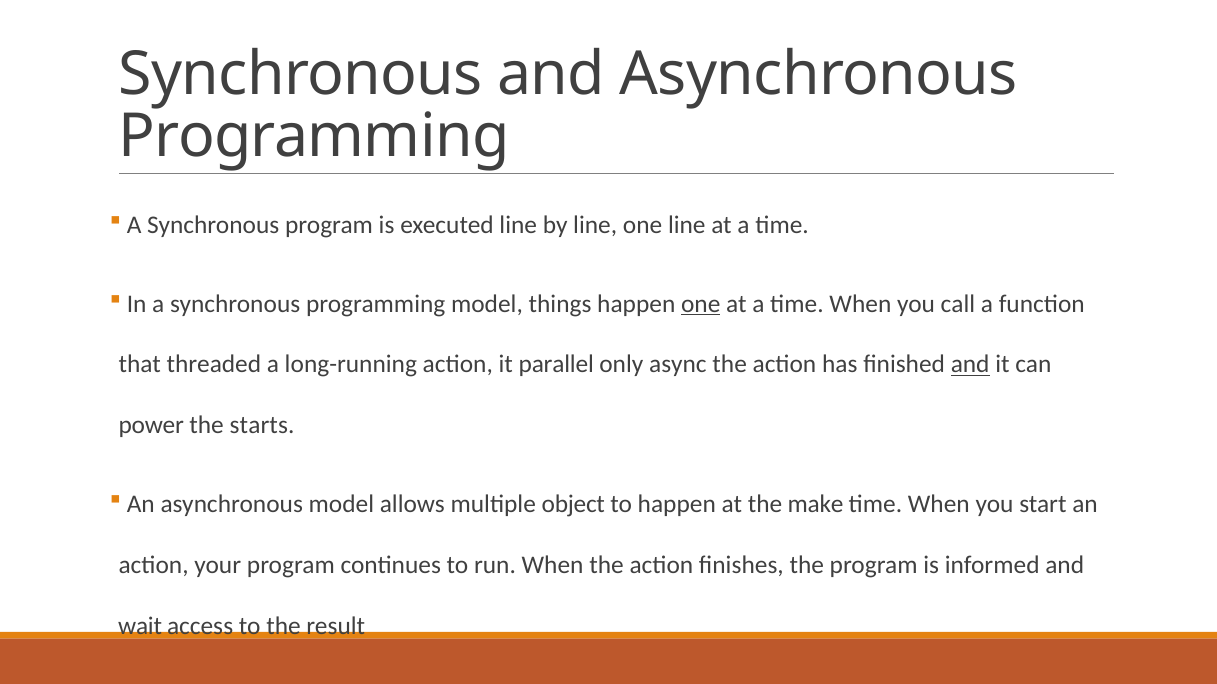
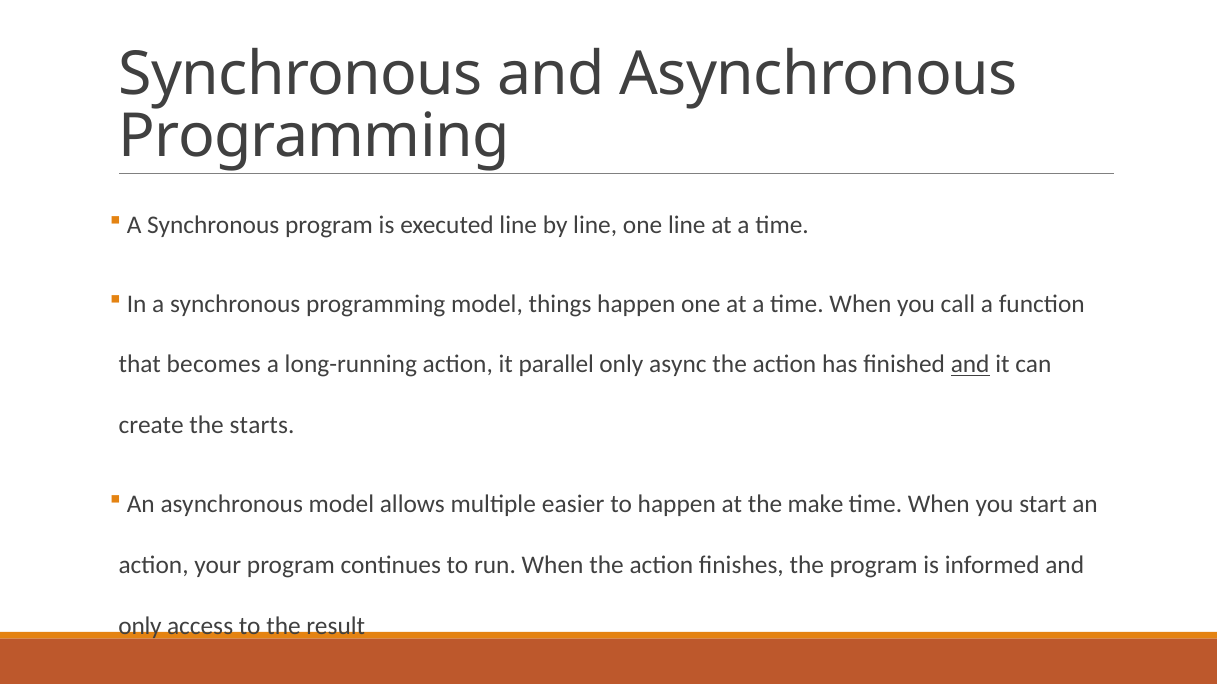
one underline: present -> none (701, 304)
threaded: threaded -> becomes (214, 365)
power: power -> create (151, 426)
object: object -> easier (573, 504)
wait: wait -> only (140, 626)
